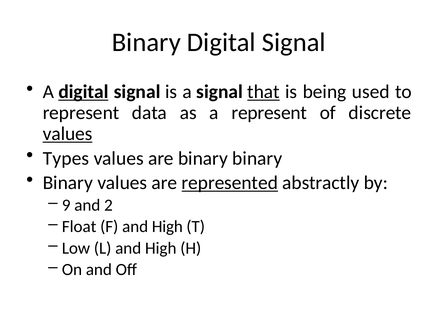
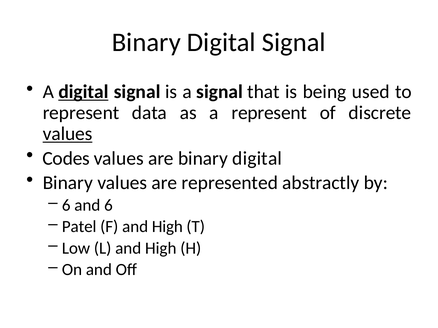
that underline: present -> none (264, 92)
Types: Types -> Codes (66, 158)
are binary binary: binary -> digital (257, 158)
represented underline: present -> none (230, 183)
9: 9 -> 6 (66, 206)
and 2: 2 -> 6 (108, 206)
Float: Float -> Patel (79, 227)
